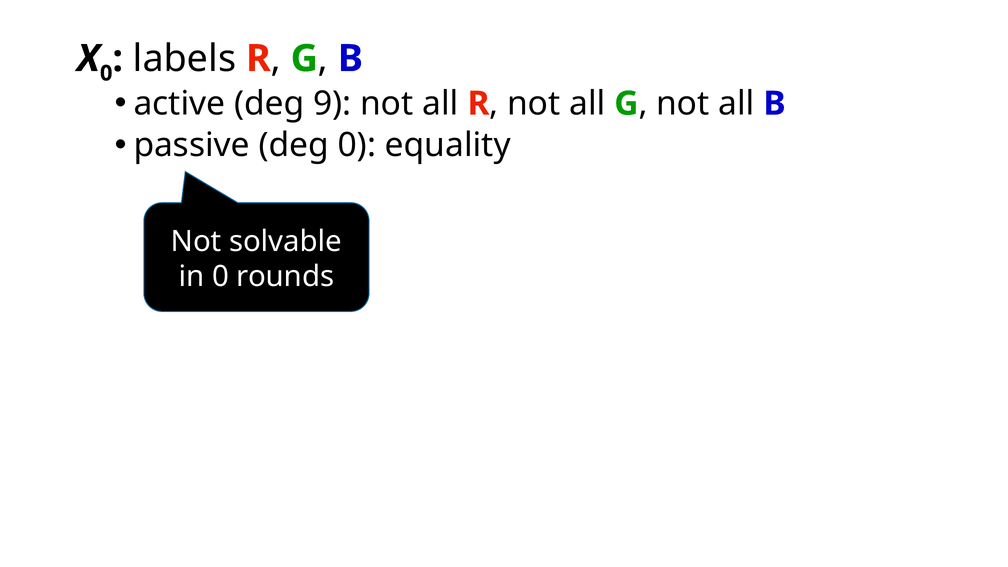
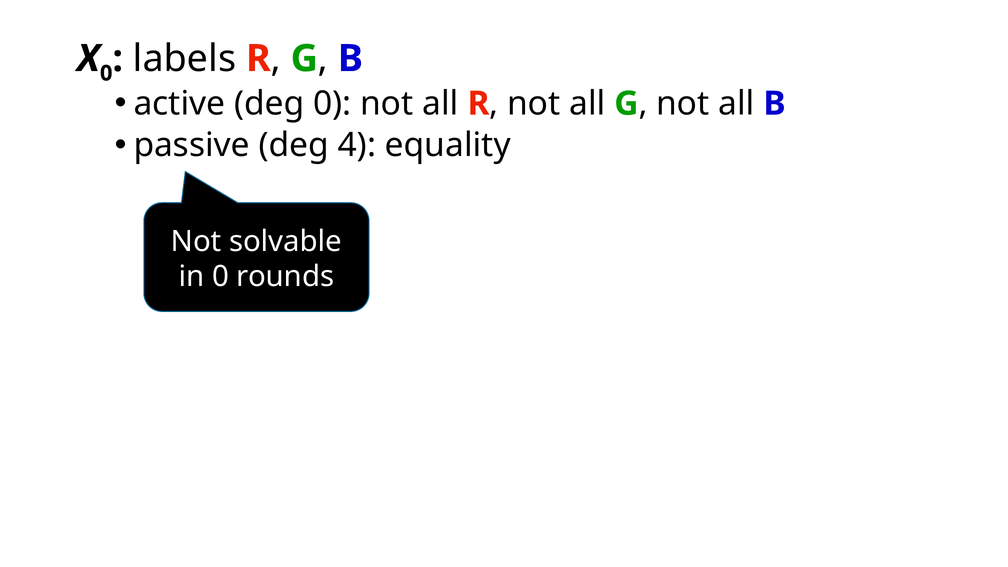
deg 9: 9 -> 0 (332, 104)
deg 0: 0 -> 4 (357, 145)
